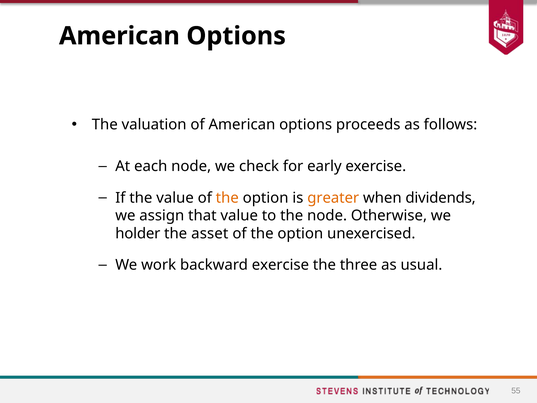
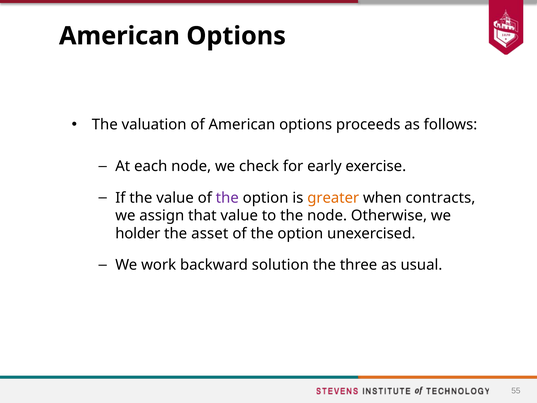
the colour: orange -> purple (227, 198)
dividends: dividends -> contracts (440, 198)
backward exercise: exercise -> solution (280, 265)
